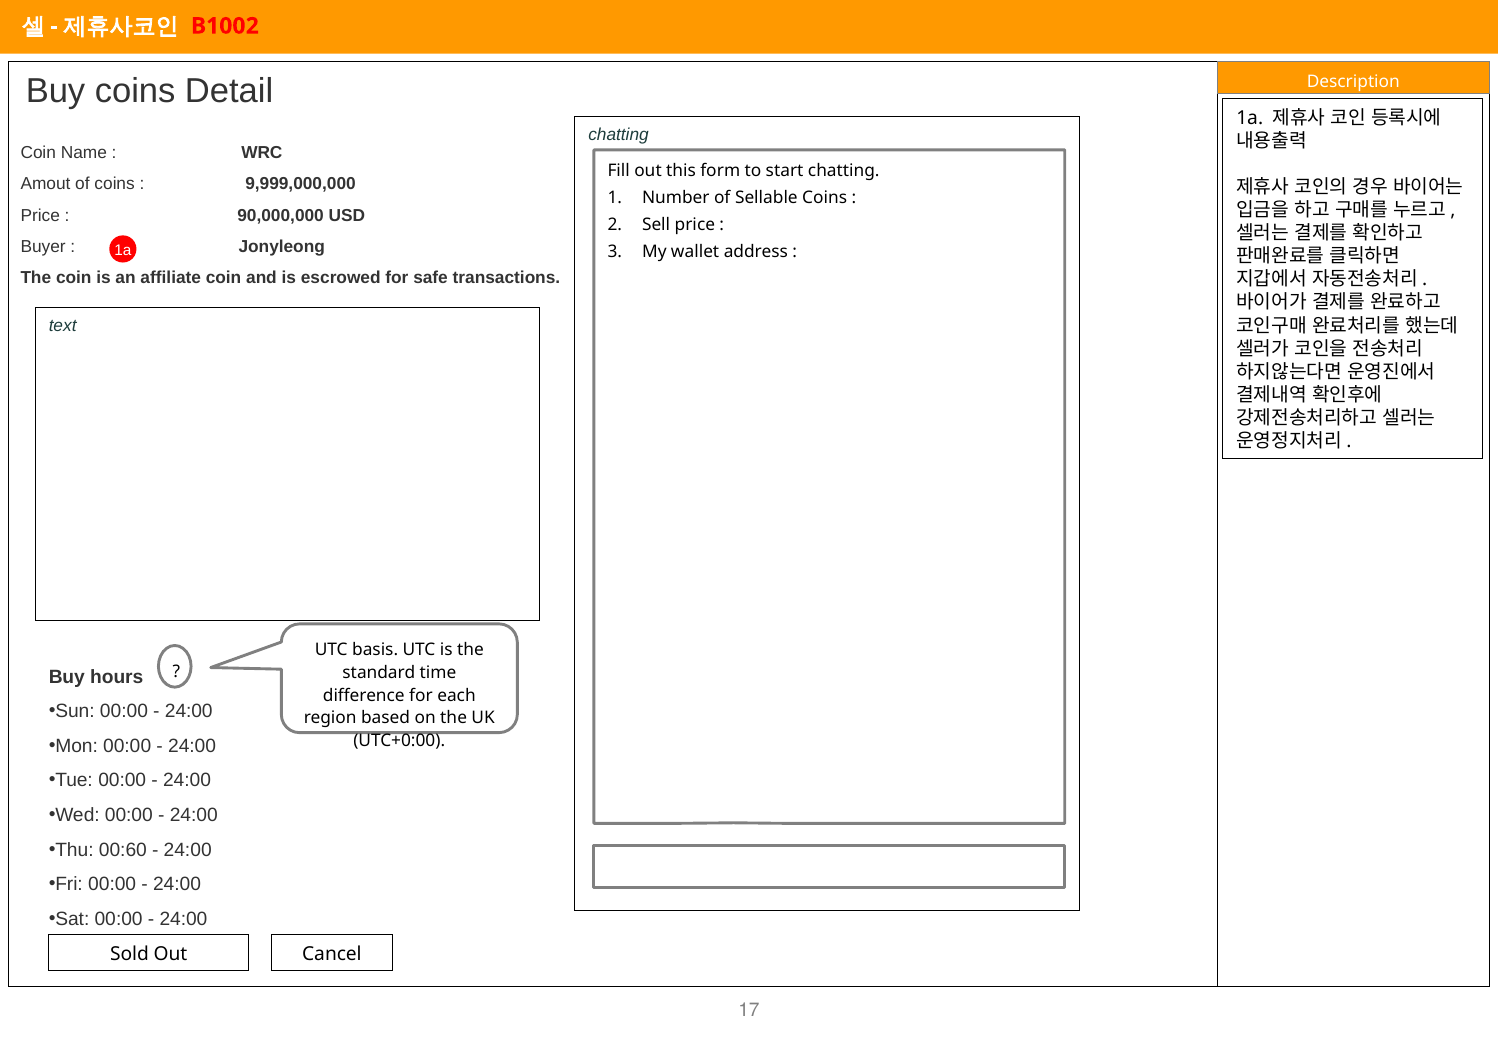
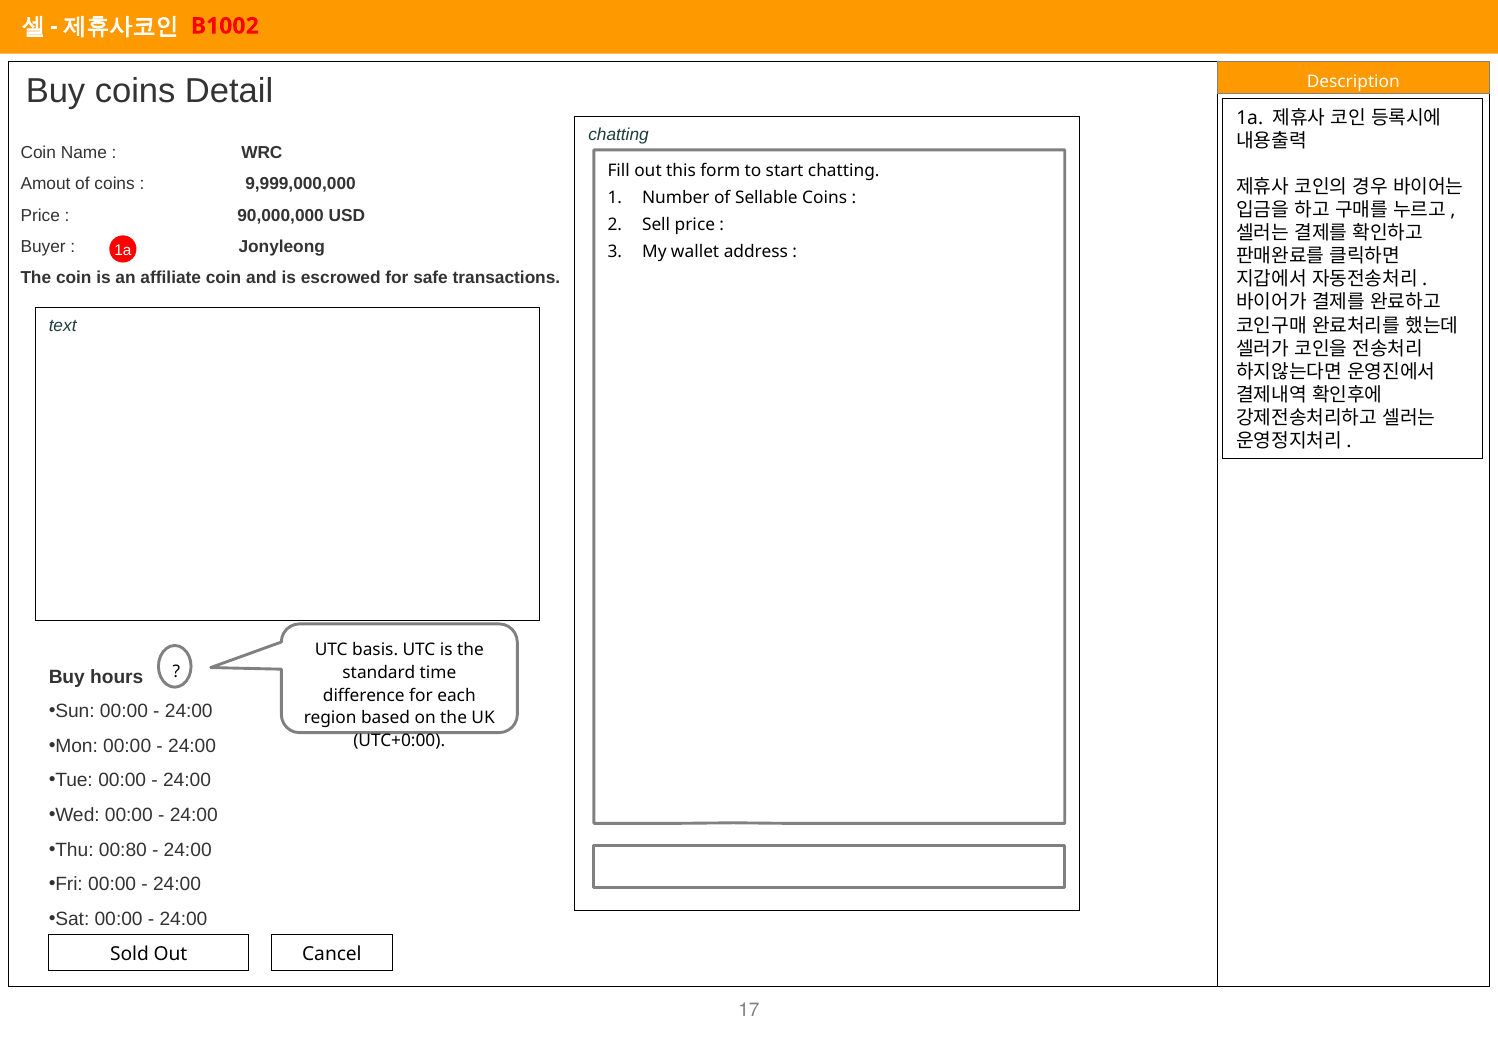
00:60: 00:60 -> 00:80 (123, 850)
